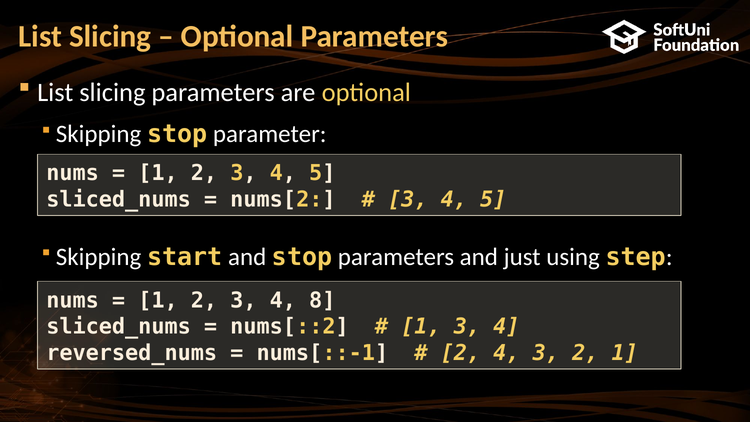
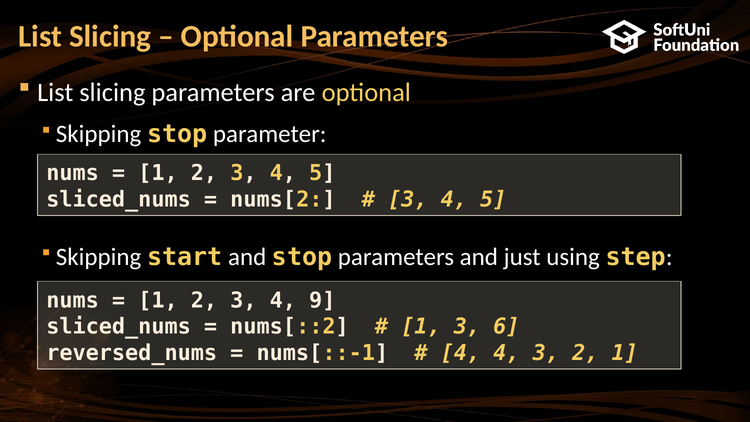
8: 8 -> 9 (322, 300)
1 3 4: 4 -> 6 (506, 327)
2: 2 -> 4 (460, 353)
